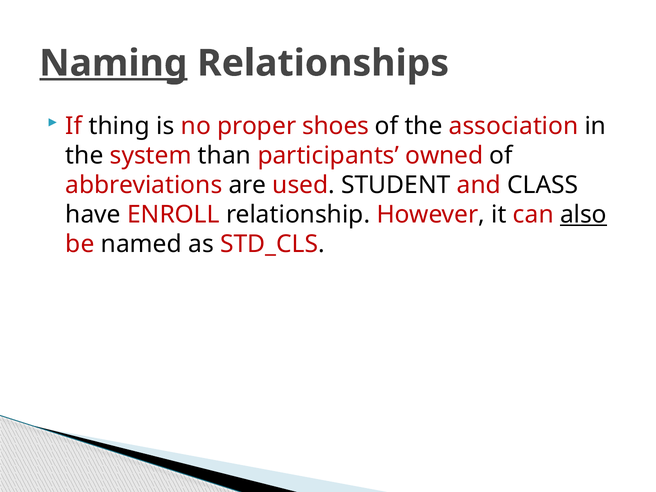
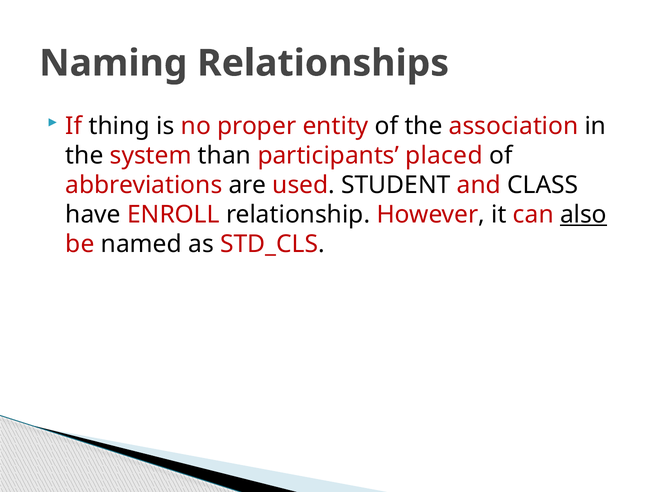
Naming underline: present -> none (113, 63)
shoes: shoes -> entity (336, 126)
owned: owned -> placed (444, 156)
